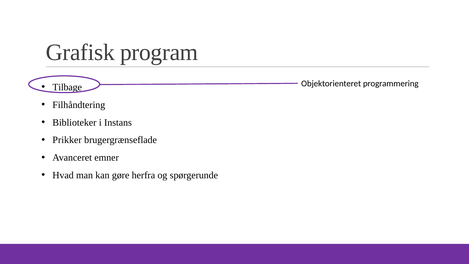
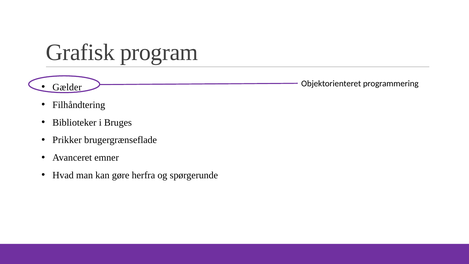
Tilbage: Tilbage -> Gælder (67, 87)
Instans: Instans -> Bruges (118, 122)
